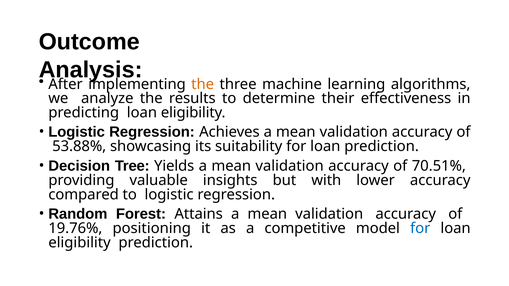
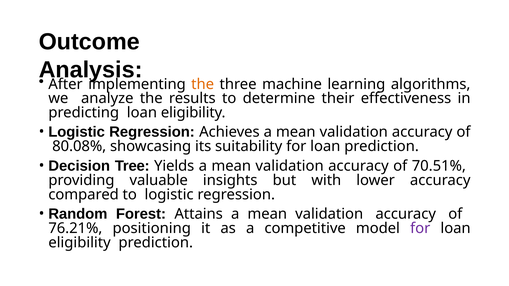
53.88%: 53.88% -> 80.08% (79, 146)
19.76%: 19.76% -> 76.21% (75, 228)
for colour: blue -> purple (420, 228)
